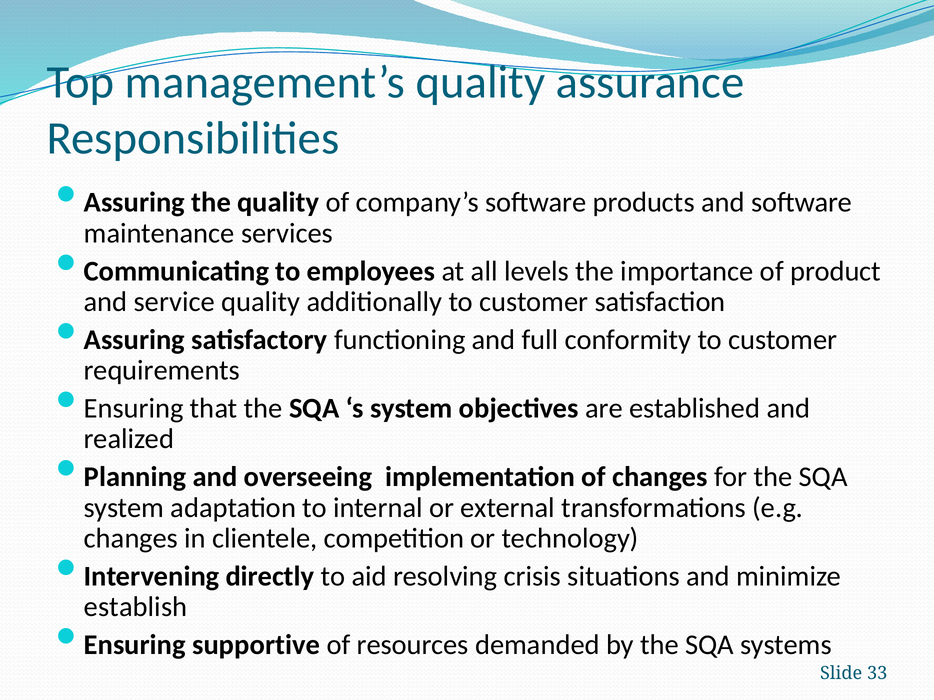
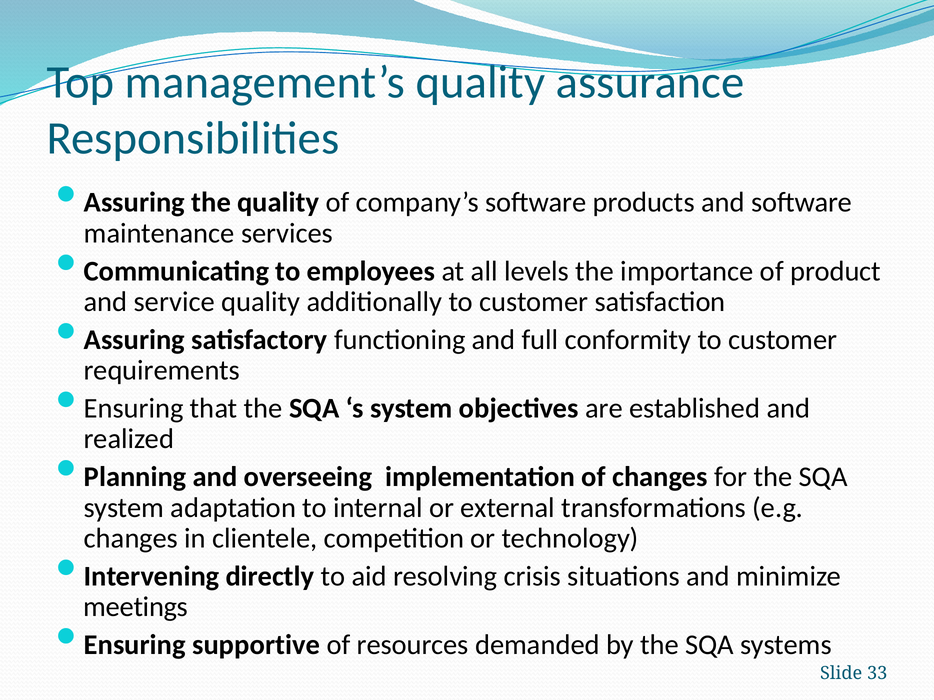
establish: establish -> meetings (136, 607)
